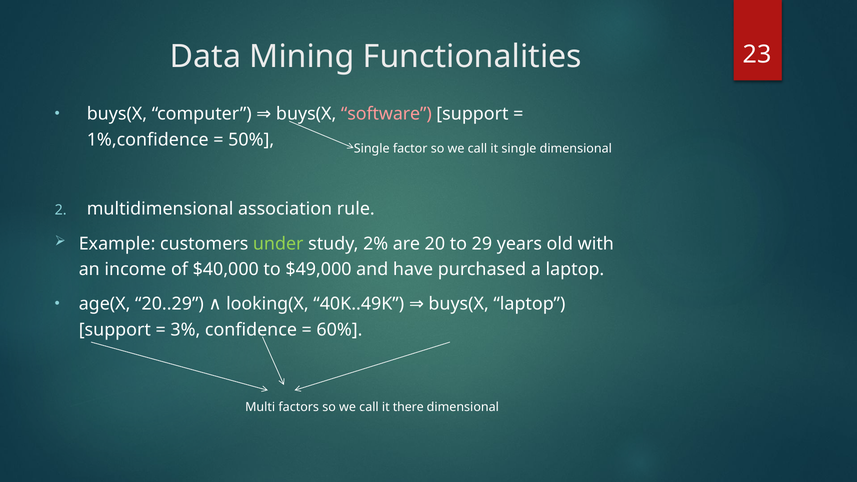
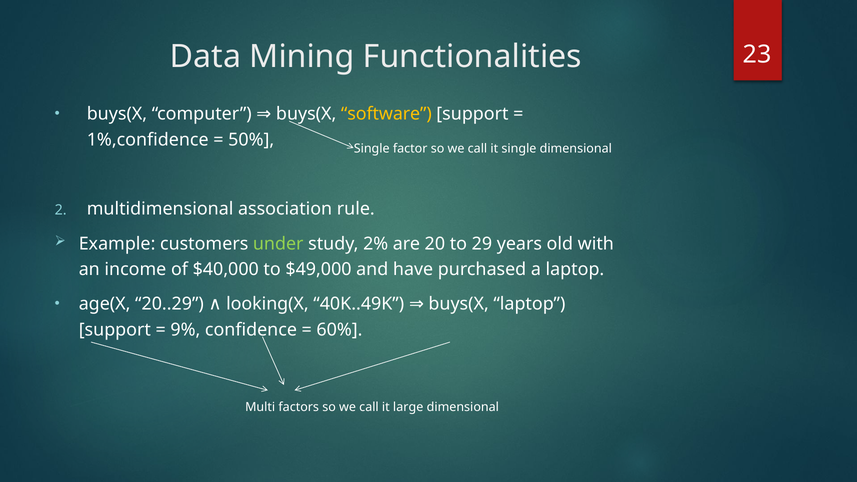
software colour: pink -> yellow (386, 114)
3%: 3% -> 9% (185, 330)
there: there -> large (408, 407)
